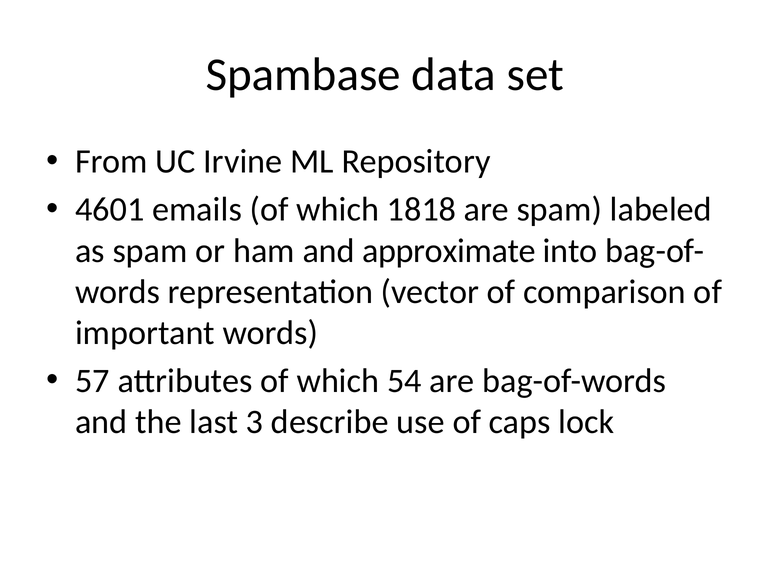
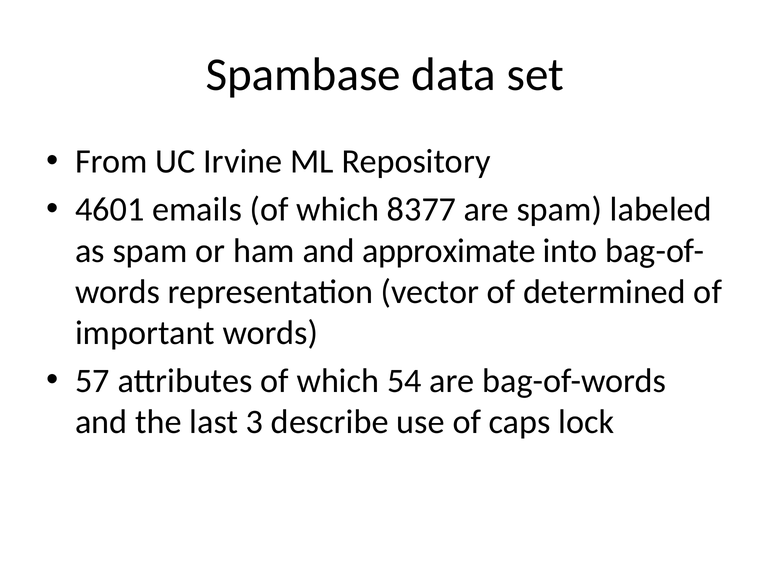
1818: 1818 -> 8377 (421, 209)
comparison: comparison -> determined (604, 292)
